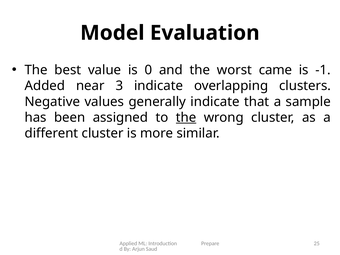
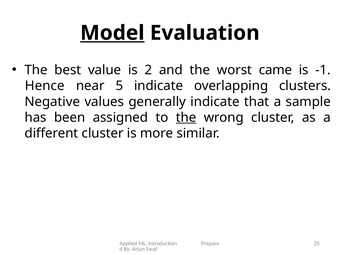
Model underline: none -> present (112, 33)
0: 0 -> 2 (148, 70)
Added: Added -> Hence (45, 86)
3: 3 -> 5 (119, 86)
